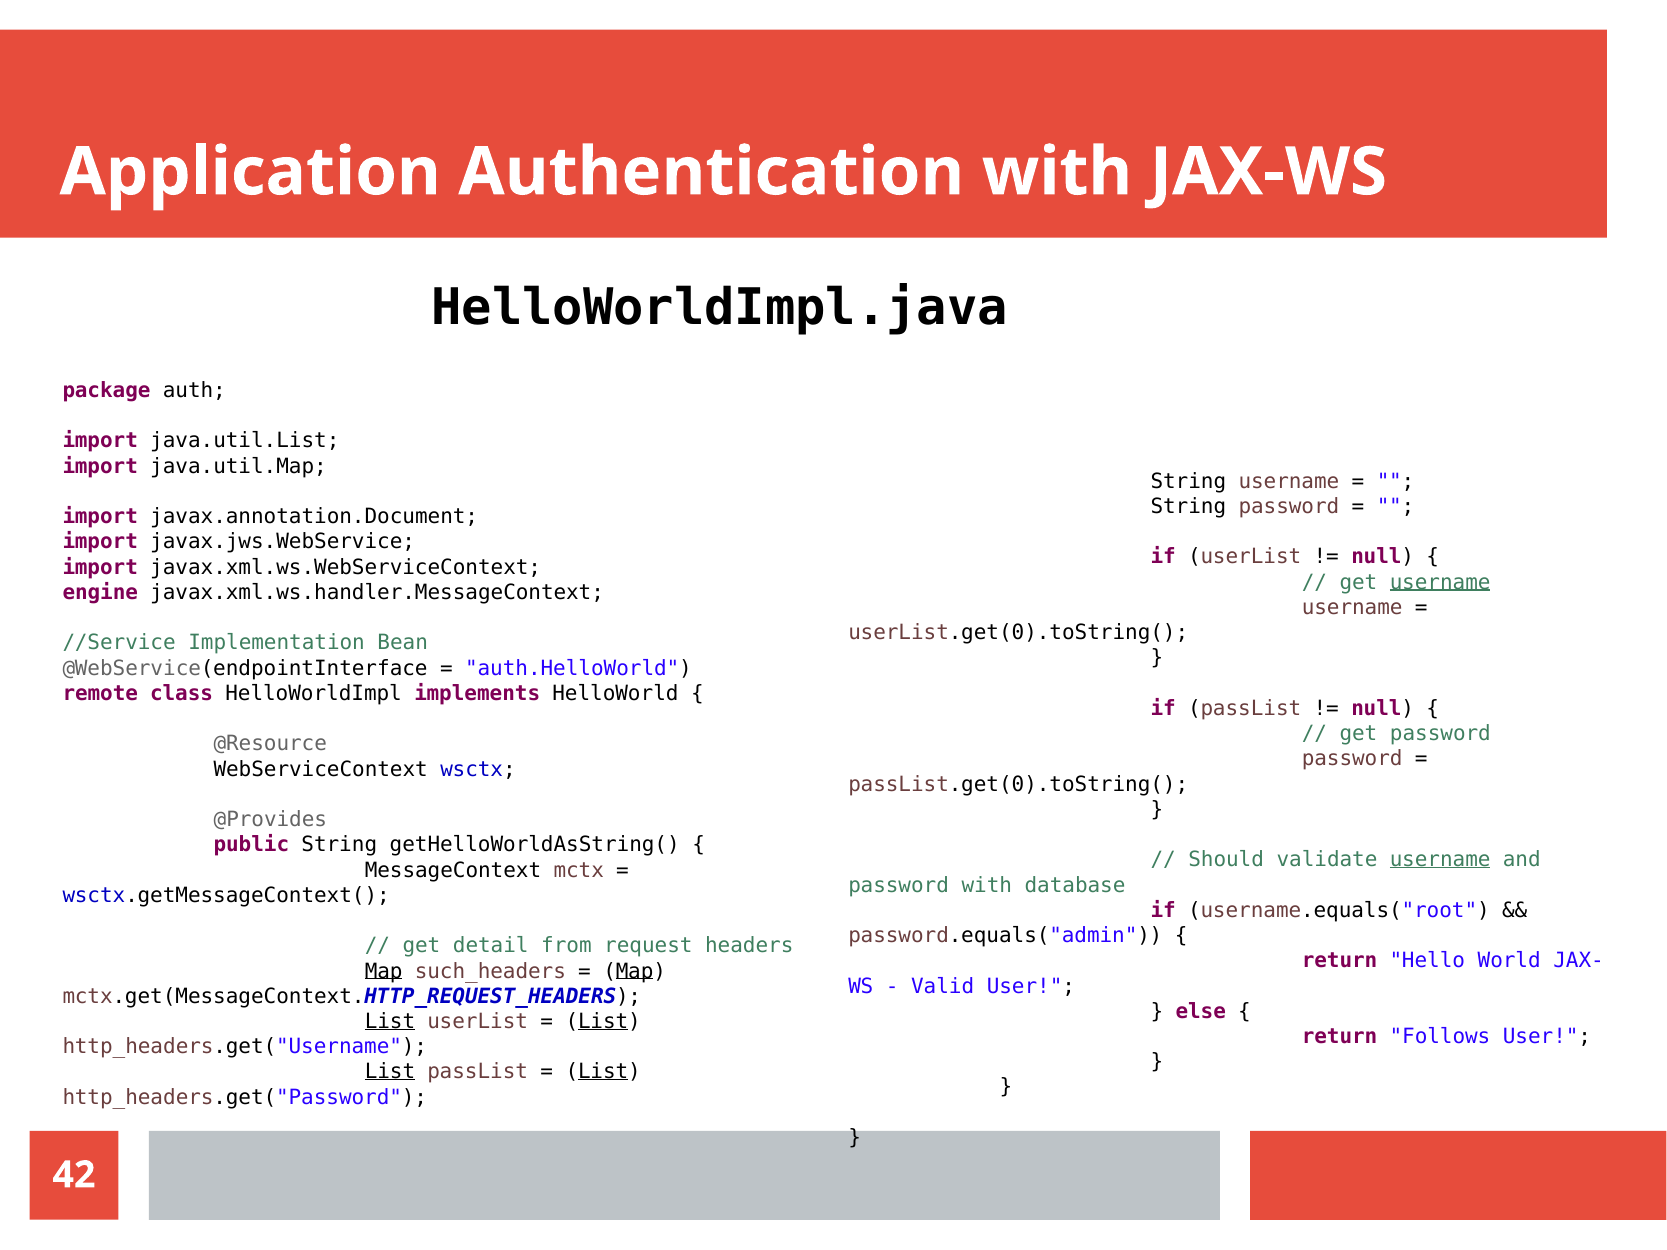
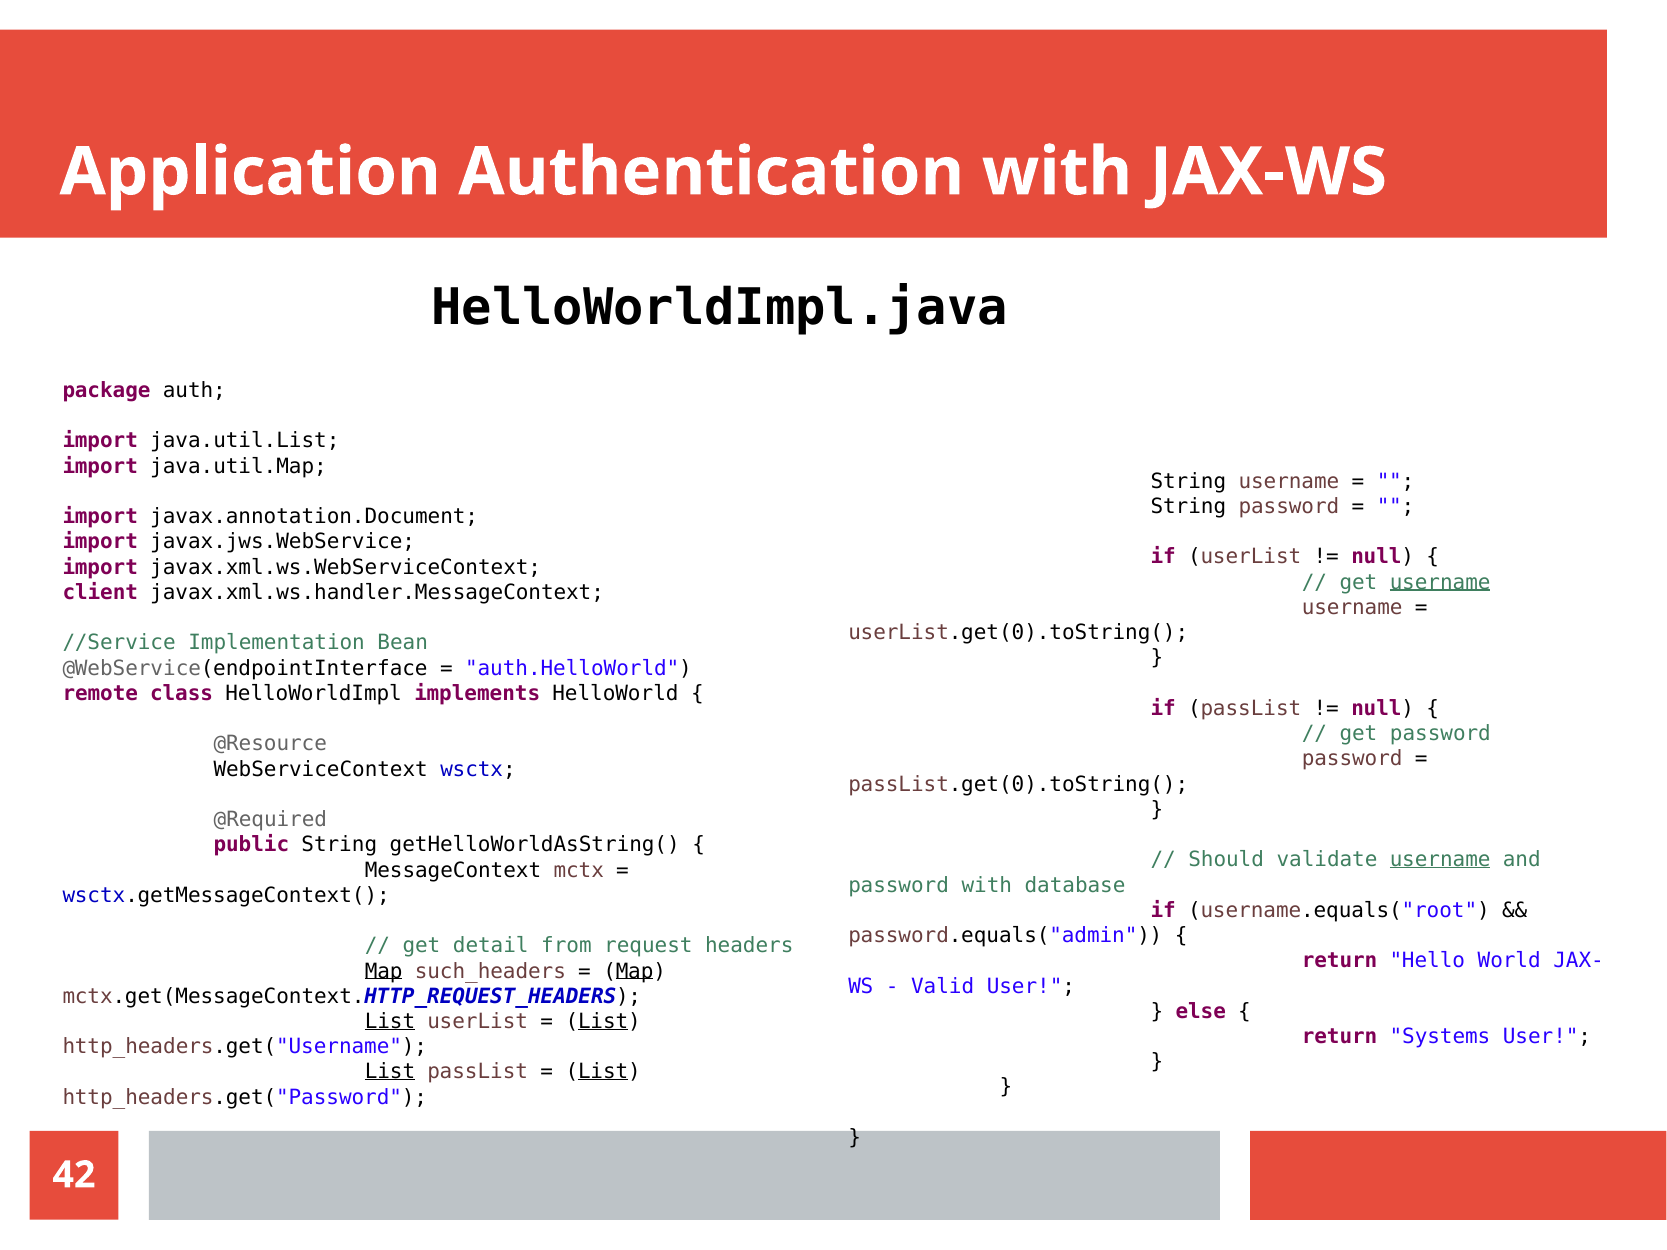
engine: engine -> client (100, 593)
@Provides: @Provides -> @Required (270, 820)
Follows: Follows -> Systems (1440, 1037)
